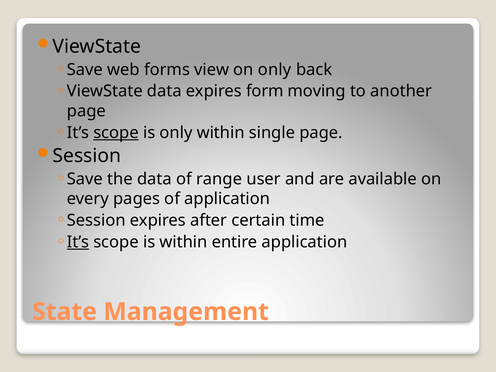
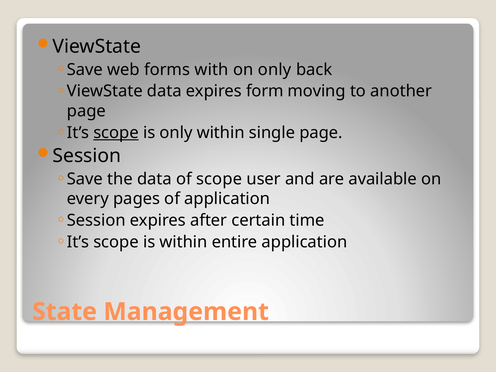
view: view -> with (212, 70)
of range: range -> scope (219, 179)
It’s underline: present -> none (78, 242)
